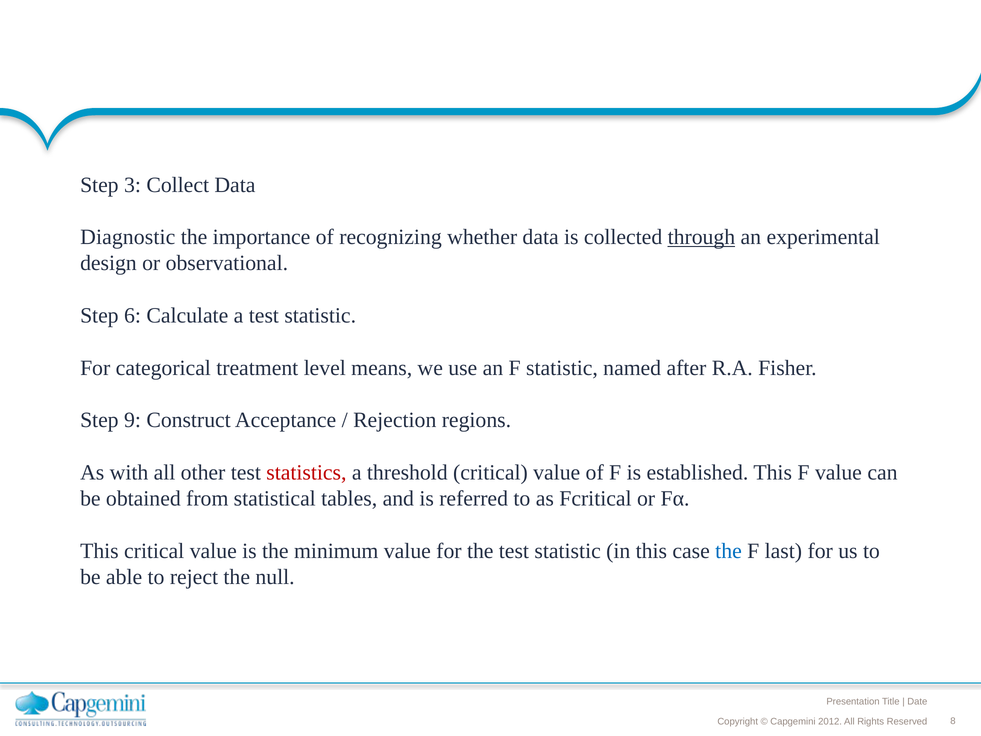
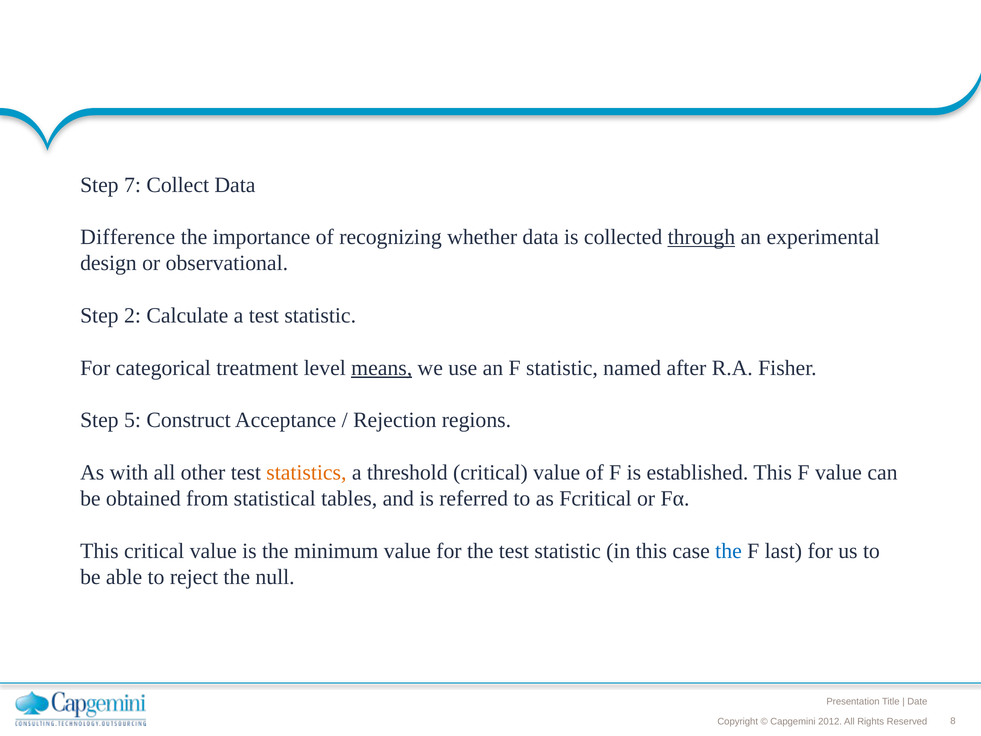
3: 3 -> 7 (133, 185)
Diagnostic: Diagnostic -> Difference (128, 237)
6: 6 -> 2 (133, 315)
means underline: none -> present (382, 368)
9: 9 -> 5 (133, 420)
statistics colour: red -> orange (306, 472)
